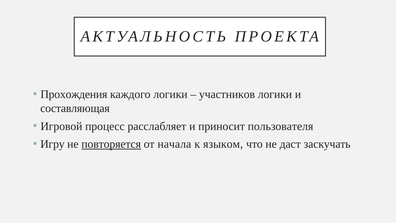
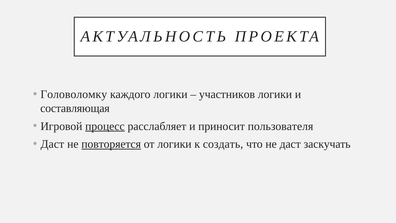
Прохождения: Прохождения -> Головоломку (74, 94)
процесс underline: none -> present (105, 126)
Игру: Игру -> Даст (52, 144)
от начала: начала -> логики (174, 144)
языком: языком -> создать (223, 144)
